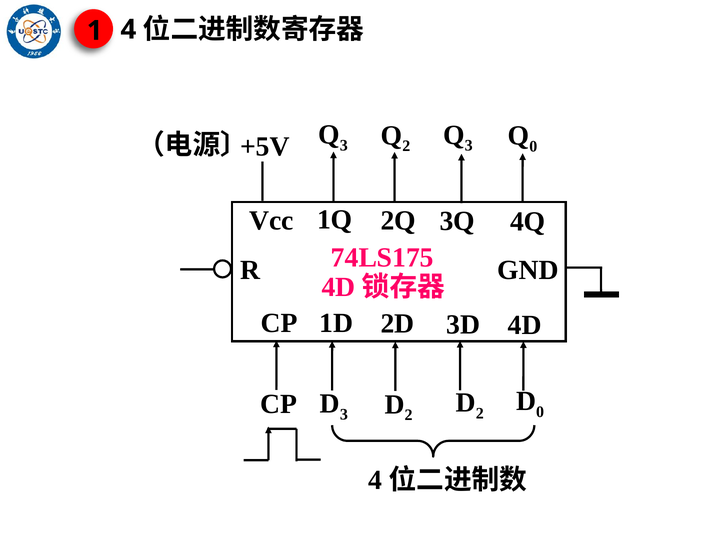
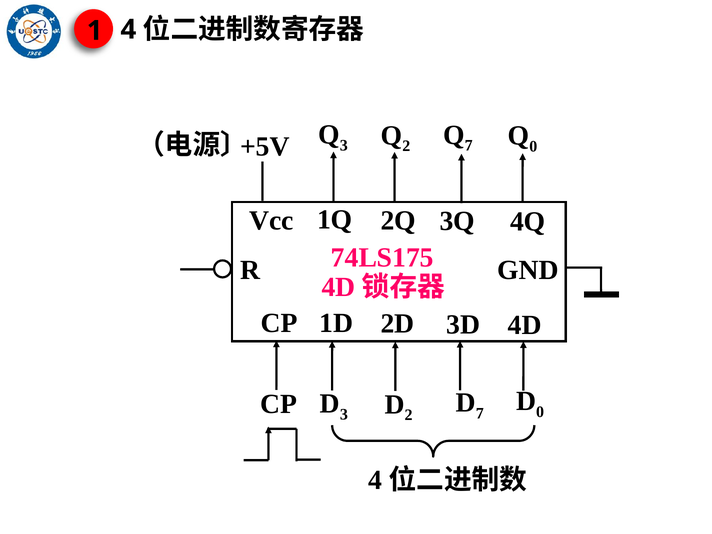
3: 3 -> 7 (469, 146)
2: 2 -> 7 (480, 414)
